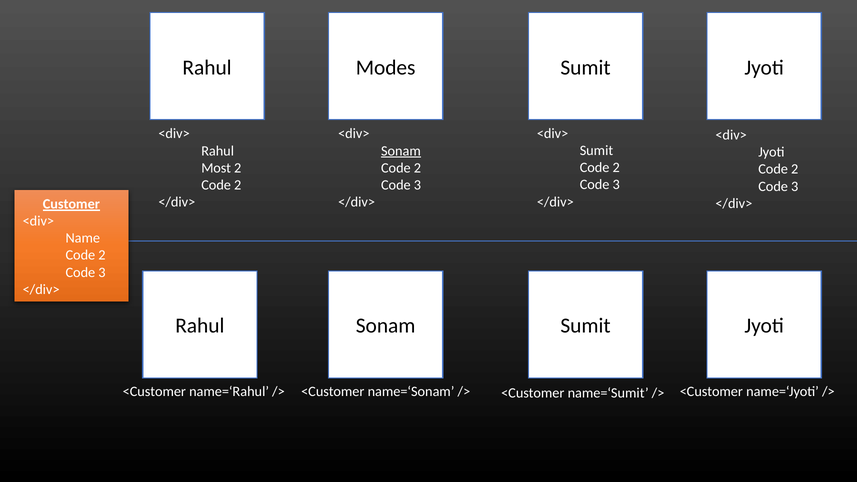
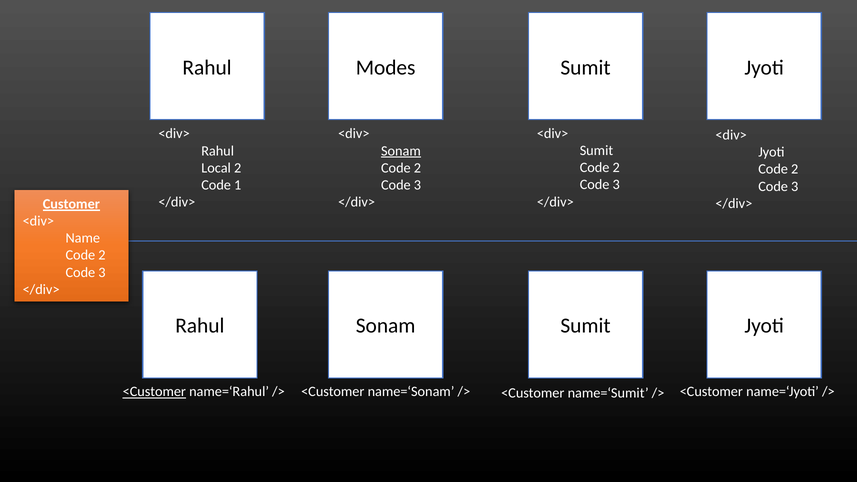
Most: Most -> Local (216, 168)
2: 2 -> 1 (238, 185)
<Customer underline: none -> present (154, 392)
